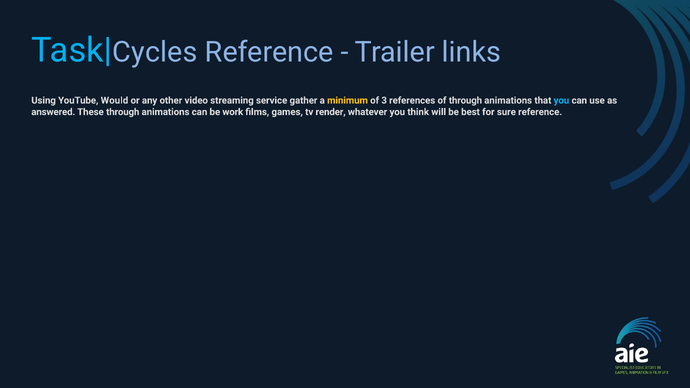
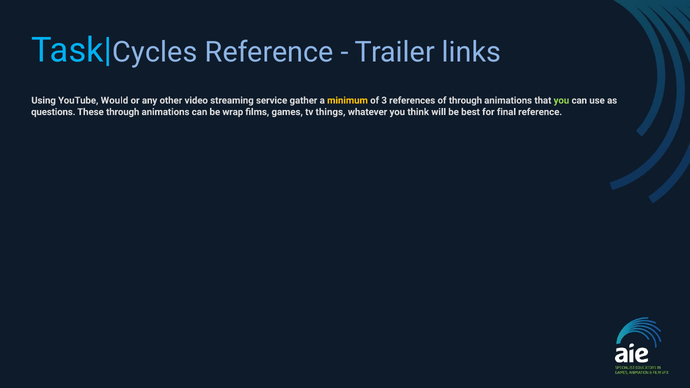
you colour: light blue -> light green (561, 100)
answered: answered -> questions (53, 112)
work: work -> wrap (233, 112)
render: render -> things (331, 112)
sure: sure -> final (506, 112)
